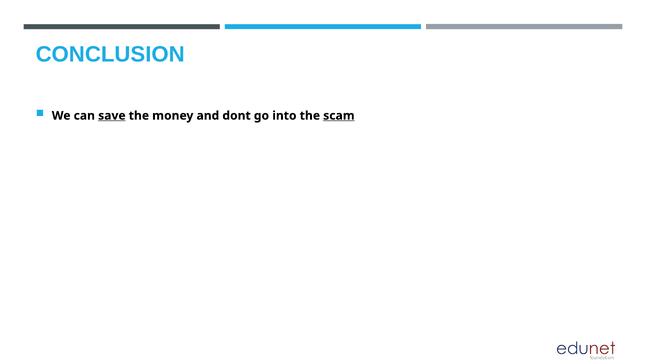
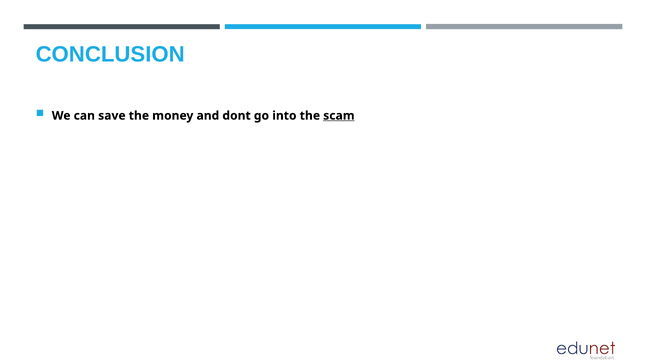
save underline: present -> none (112, 116)
